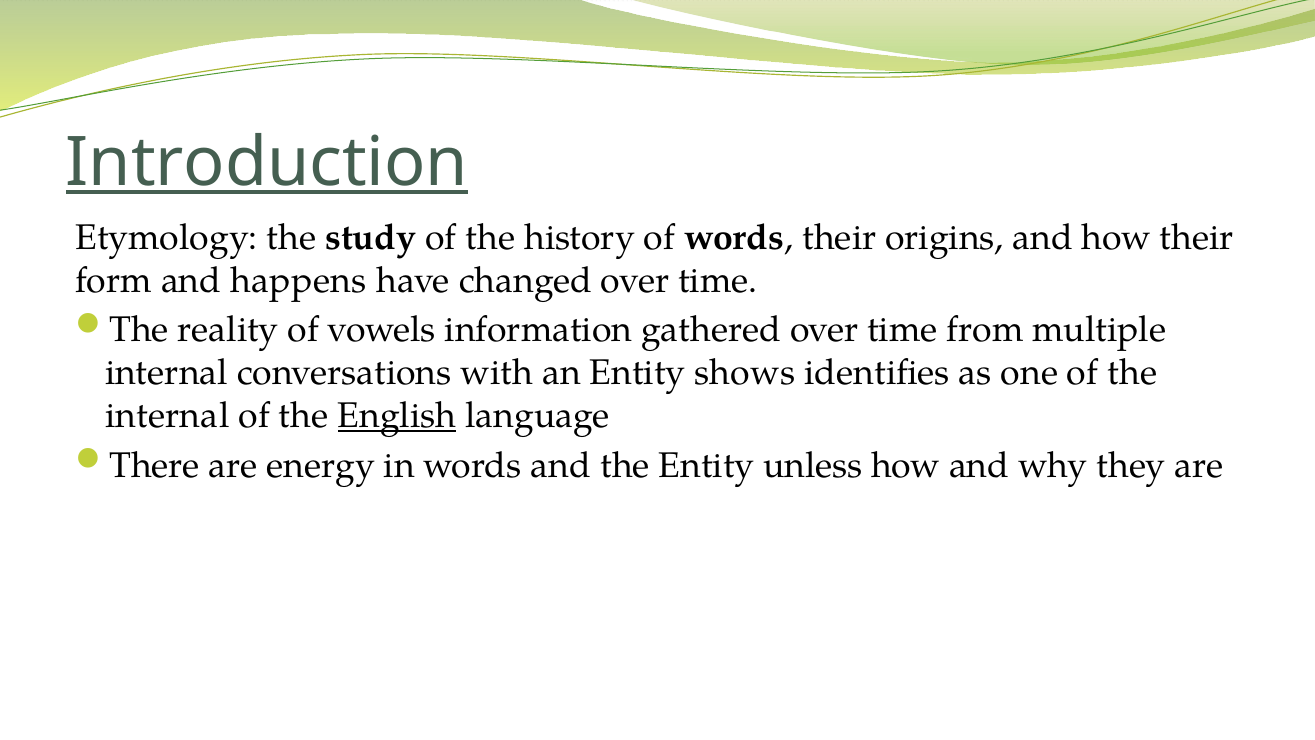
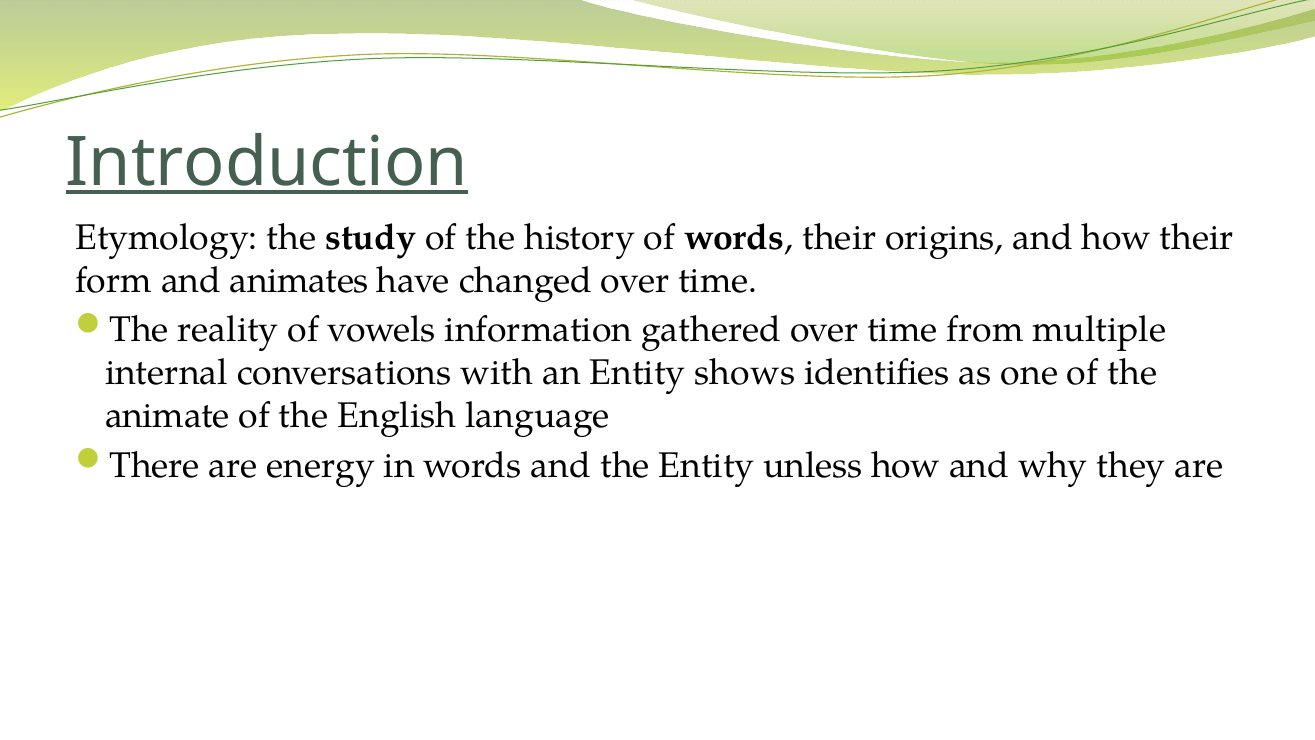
happens: happens -> animates (299, 280)
internal: internal -> animate (167, 415)
English underline: present -> none (397, 415)
